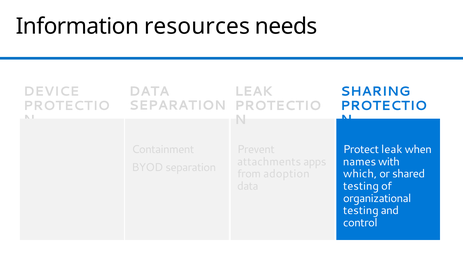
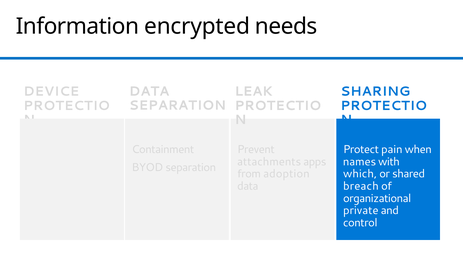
resources: resources -> encrypted (197, 27)
Protect leak: leak -> pain (392, 150)
testing: testing -> breach (361, 186)
testing: testing -> private (361, 211)
